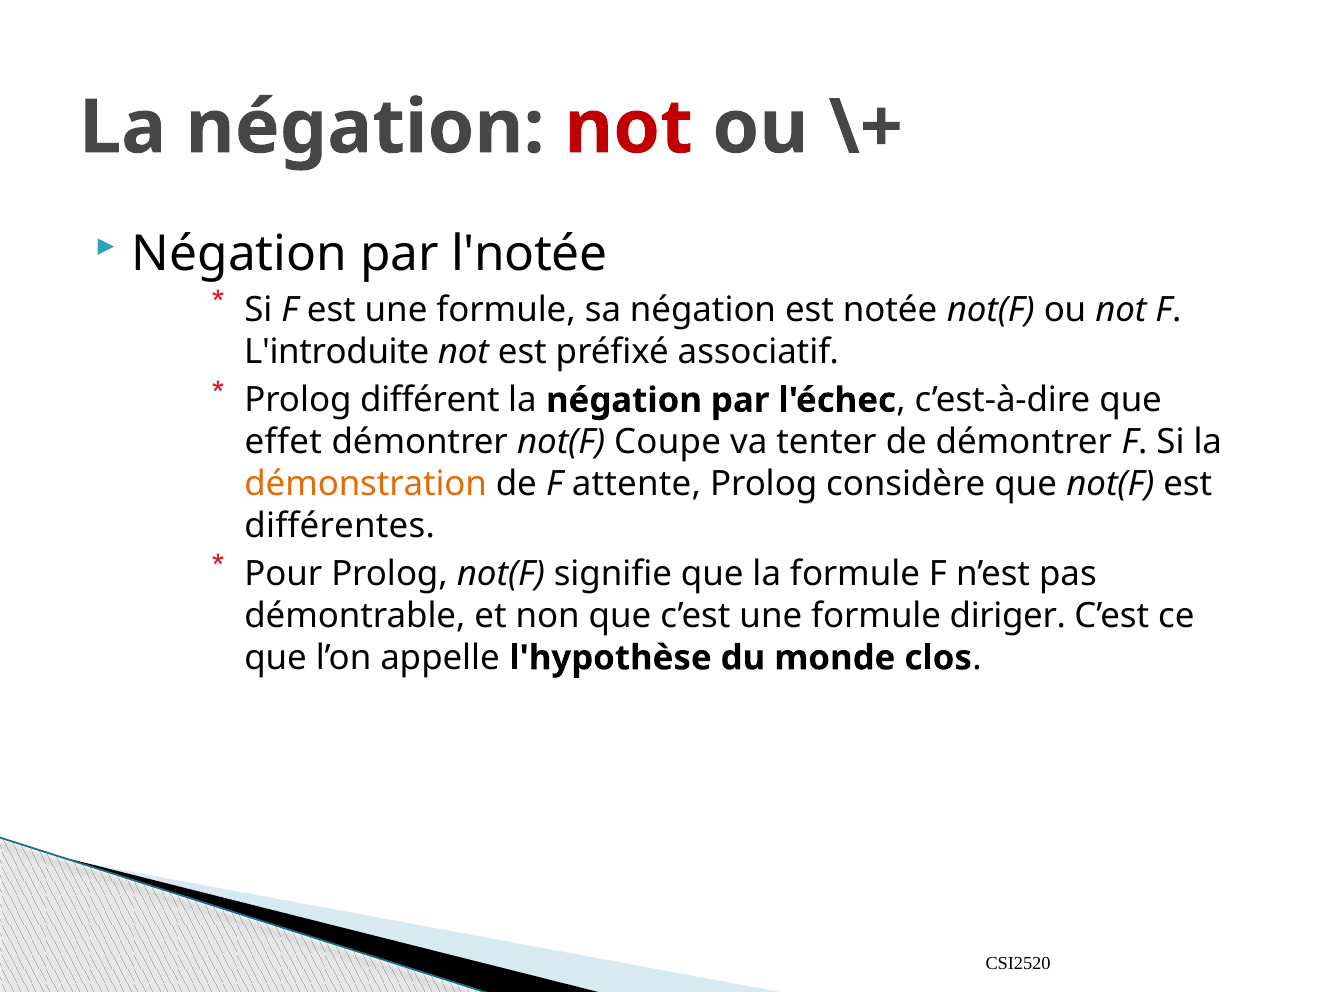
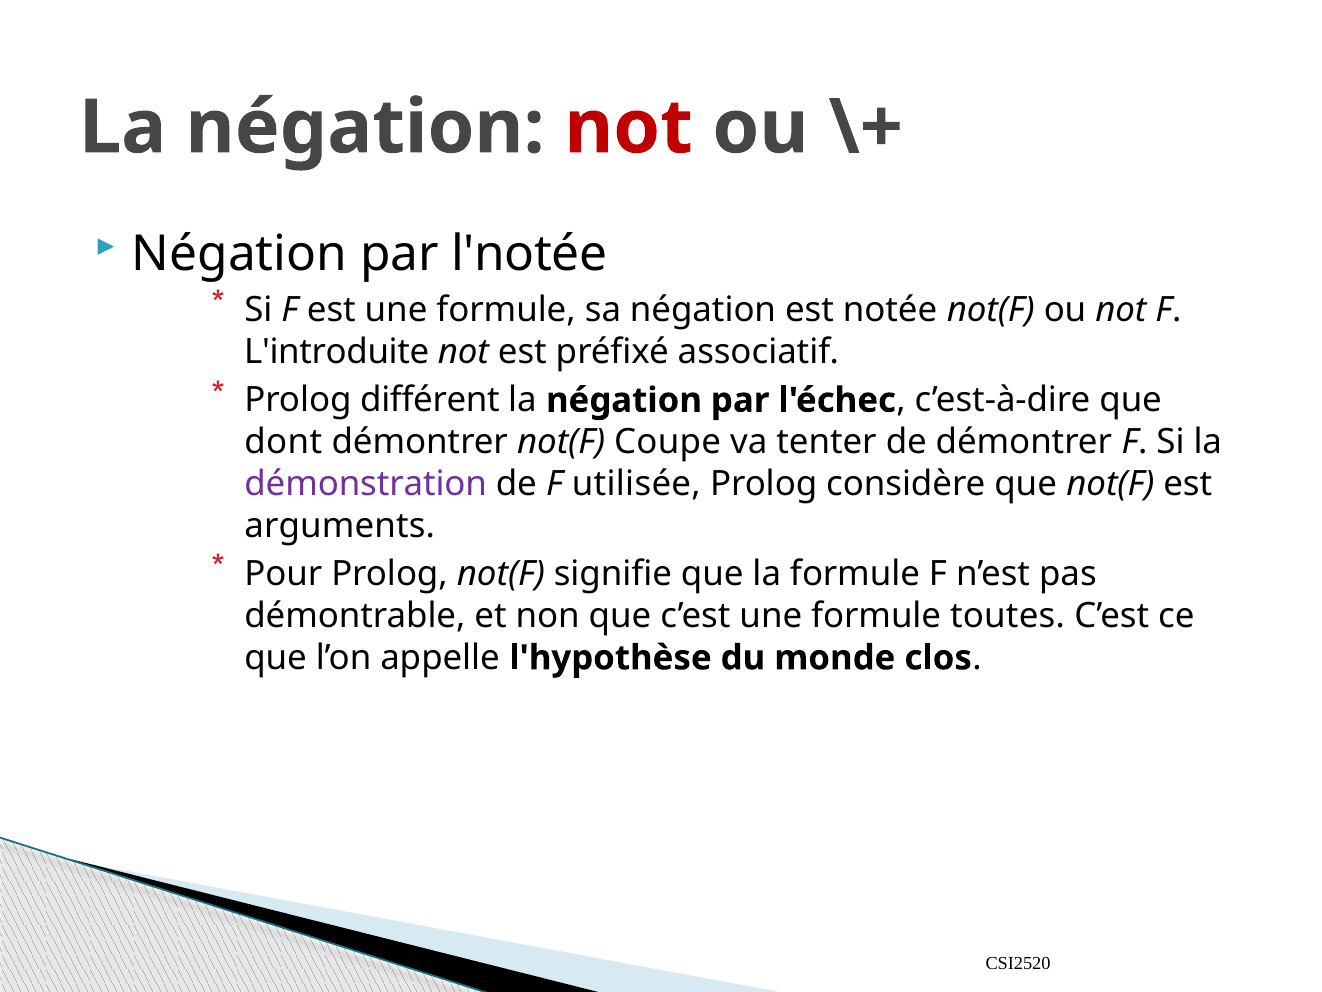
effet: effet -> dont (283, 442)
démonstration colour: orange -> purple (366, 484)
attente: attente -> utilisée (636, 484)
différentes: différentes -> arguments (340, 526)
diriger: diriger -> toutes (1008, 616)
